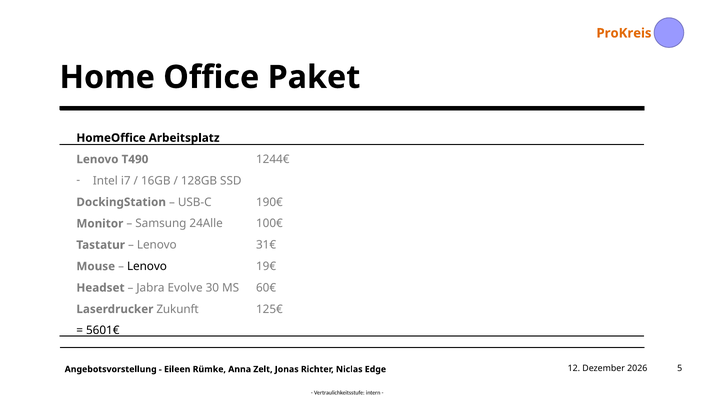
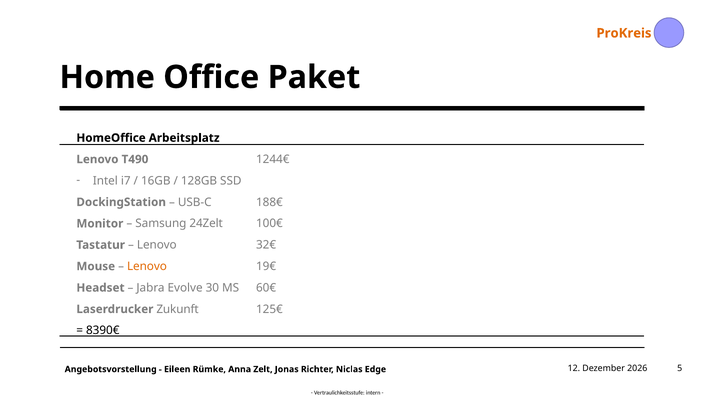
190€: 190€ -> 188€ (269, 202)
24Alle: 24Alle -> 24Zelt (206, 224)
31€: 31€ -> 32€ (266, 245)
Lenovo colour: black -> orange (147, 266)
5601€: 5601€ -> 8390€ (103, 331)
